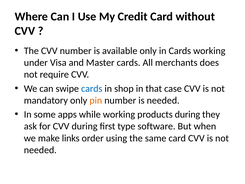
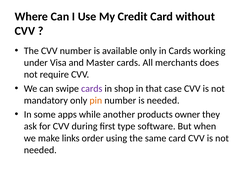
cards colour: blue -> purple (92, 88)
while working: working -> another (119, 114)
products during: during -> owner (187, 114)
